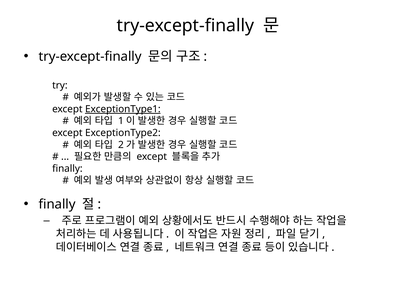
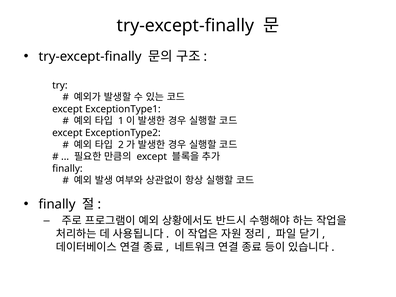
ExceptionType1 underline: present -> none (123, 109)
